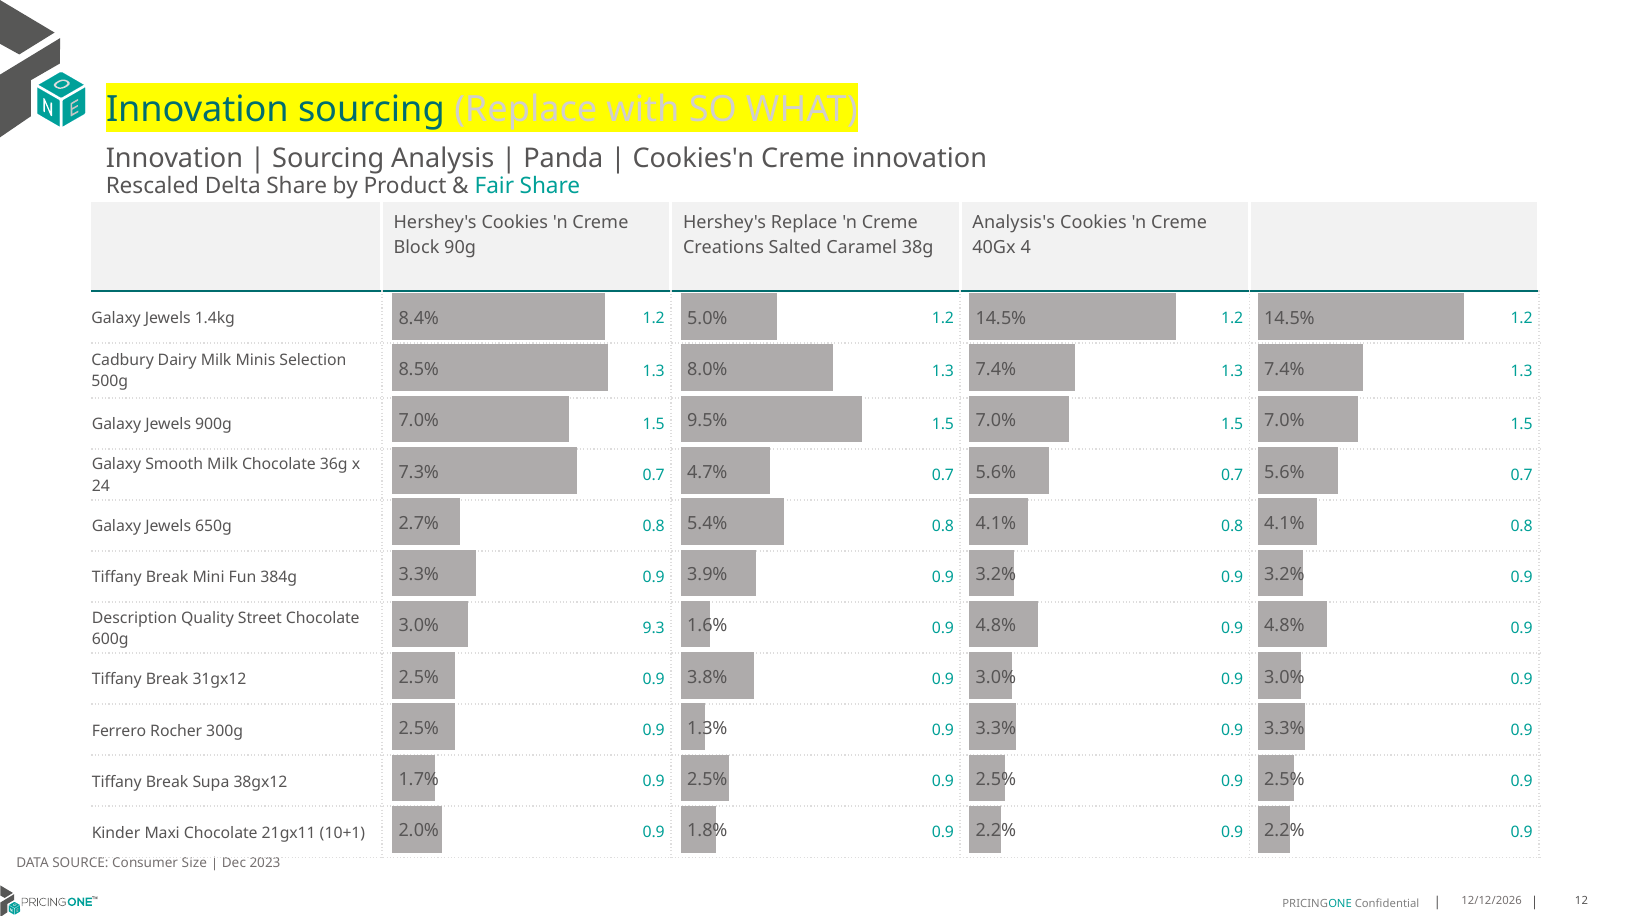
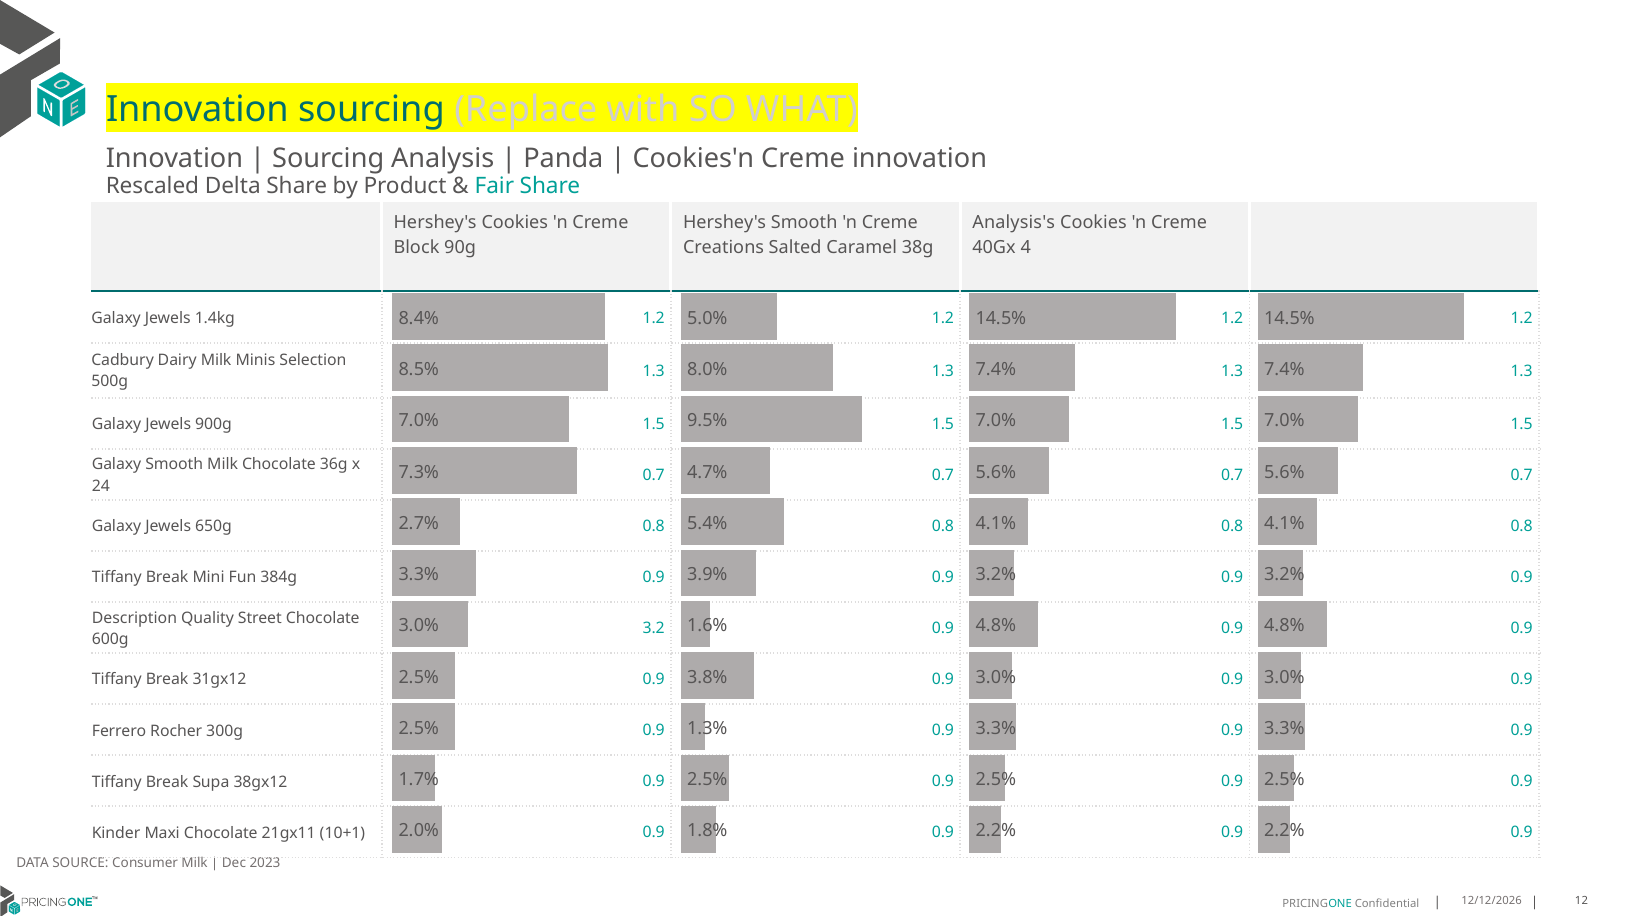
Hershey's Replace: Replace -> Smooth (804, 222)
9.3: 9.3 -> 3.2 (654, 628)
Consumer Size: Size -> Milk (195, 863)
